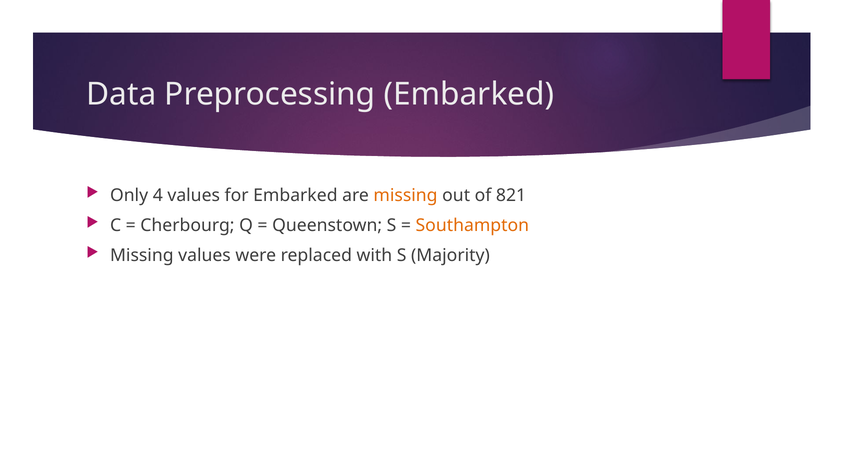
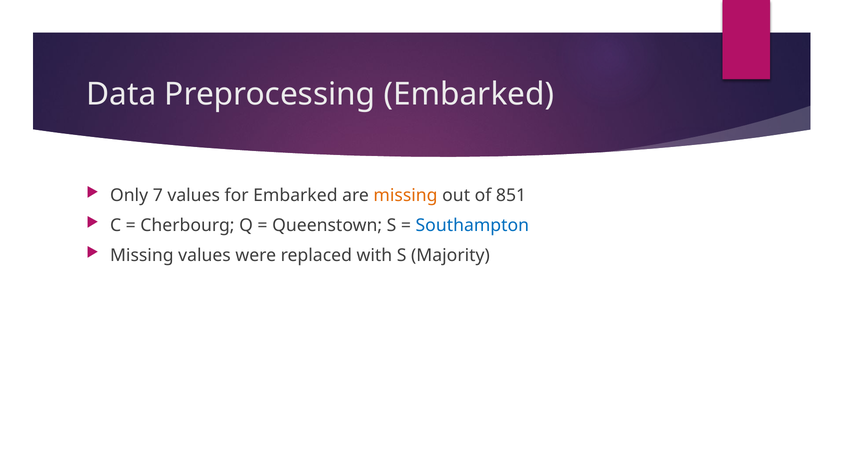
4: 4 -> 7 (158, 195)
821: 821 -> 851 (511, 195)
Southampton colour: orange -> blue (472, 225)
